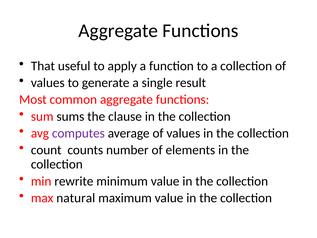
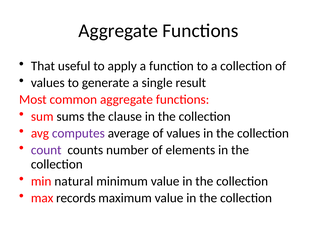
count colour: black -> purple (46, 150)
rewrite: rewrite -> natural (74, 181)
natural: natural -> records (76, 198)
